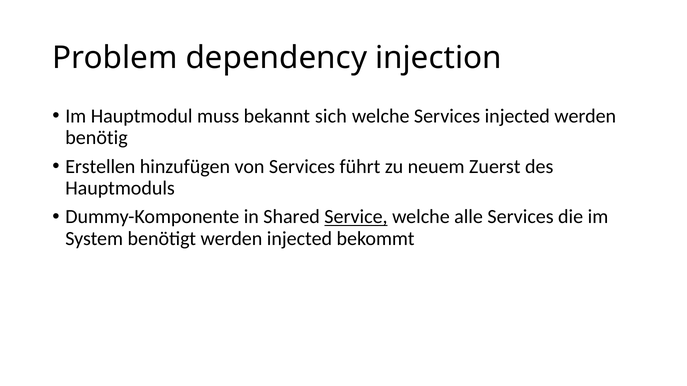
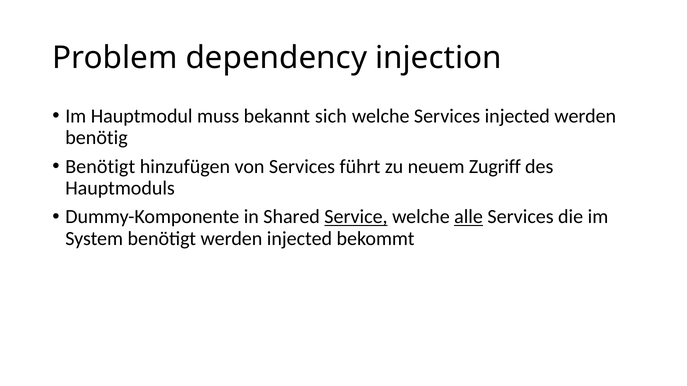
Erstellen: Erstellen -> Benötigt (100, 167)
Zuerst: Zuerst -> Zugriff (495, 167)
alle underline: none -> present (469, 217)
